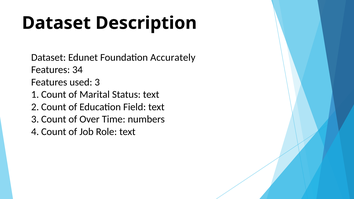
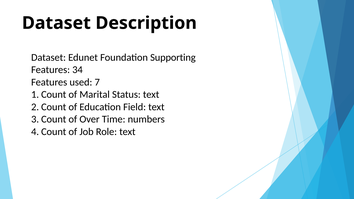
Accurately: Accurately -> Supporting (173, 57)
3: 3 -> 7 (97, 82)
